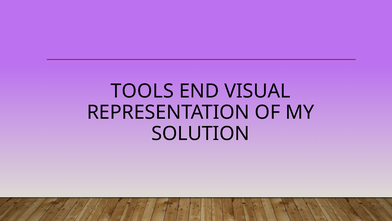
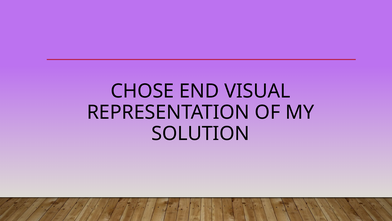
TOOLS: TOOLS -> CHOSE (142, 91)
